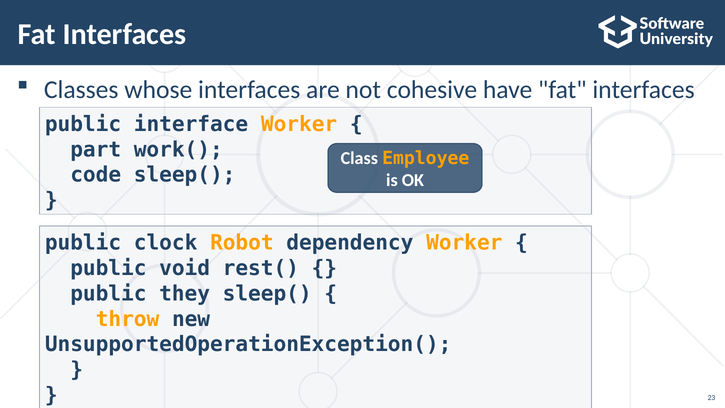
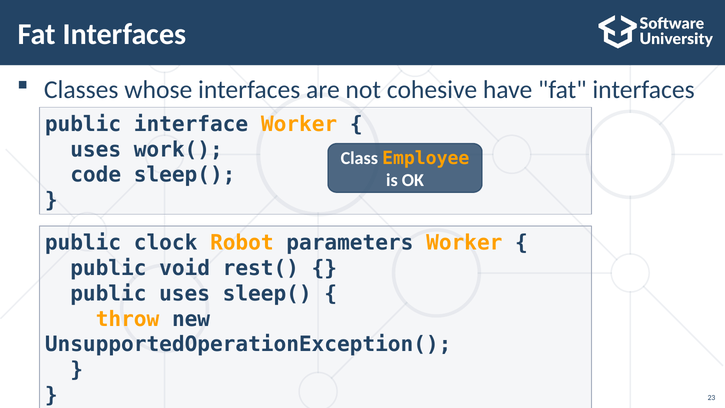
part: part -> uses (96, 150)
dependency: dependency -> parameters (350, 243)
public they: they -> uses (185, 294)
